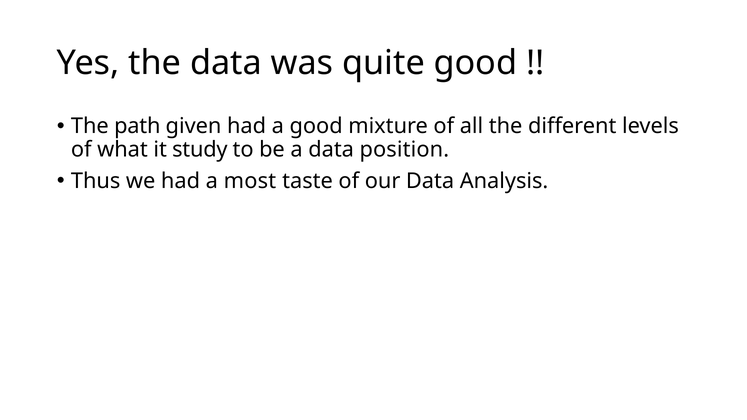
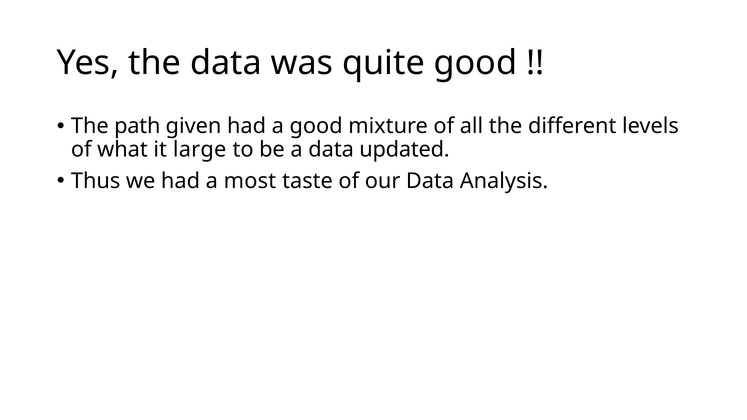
study: study -> large (200, 150)
position: position -> updated (404, 150)
